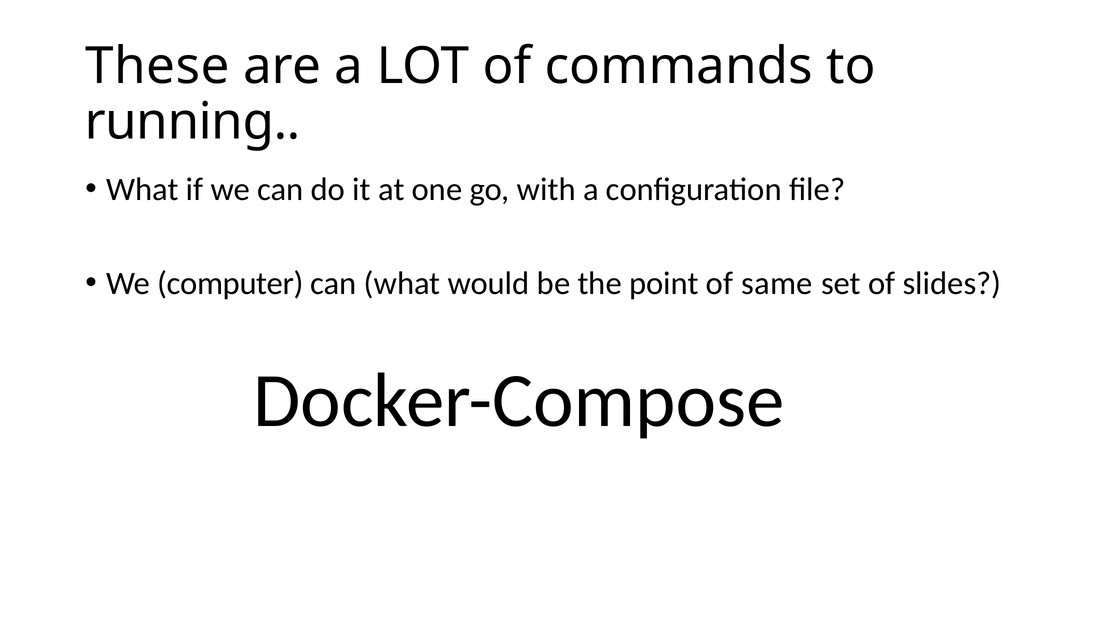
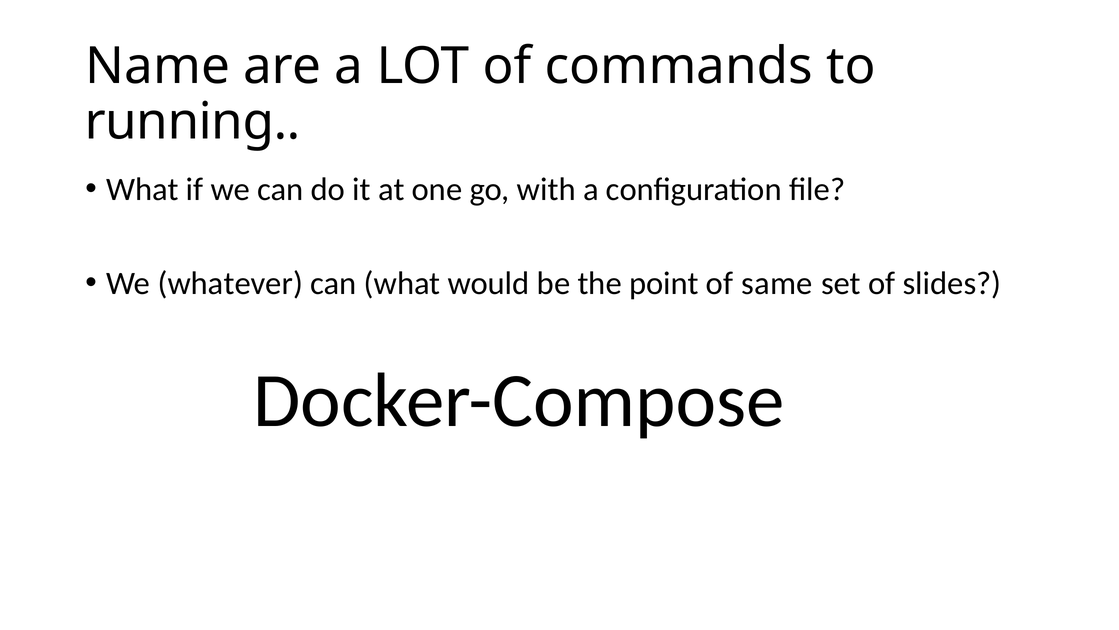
These: These -> Name (158, 66)
computer: computer -> whatever (230, 283)
